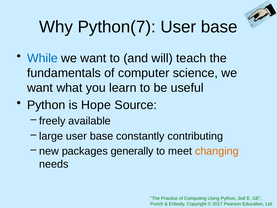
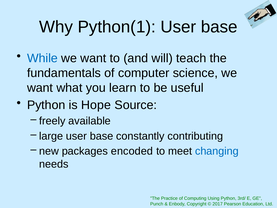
Python(7: Python(7 -> Python(1 (117, 27)
generally: generally -> encoded (132, 151)
changing colour: orange -> blue (217, 151)
